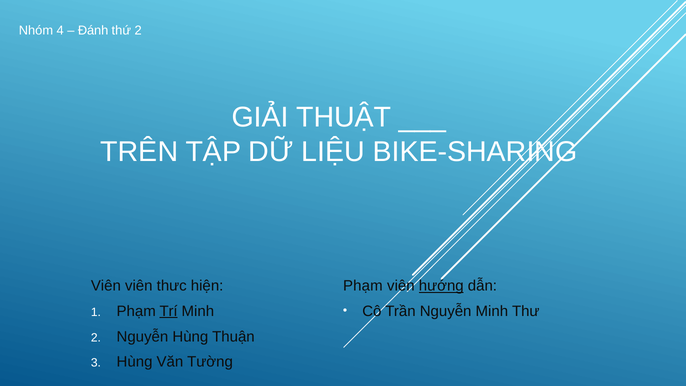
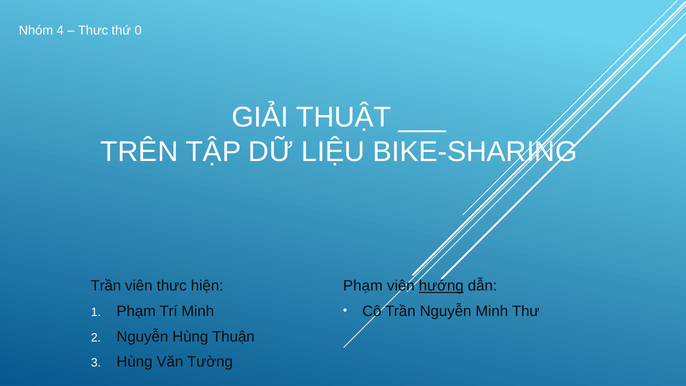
Đánh: Đánh -> Thưc (93, 31)
thứ 2: 2 -> 0 (138, 31)
Viên: Viên -> Trần (106, 286)
Trí underline: present -> none (169, 311)
